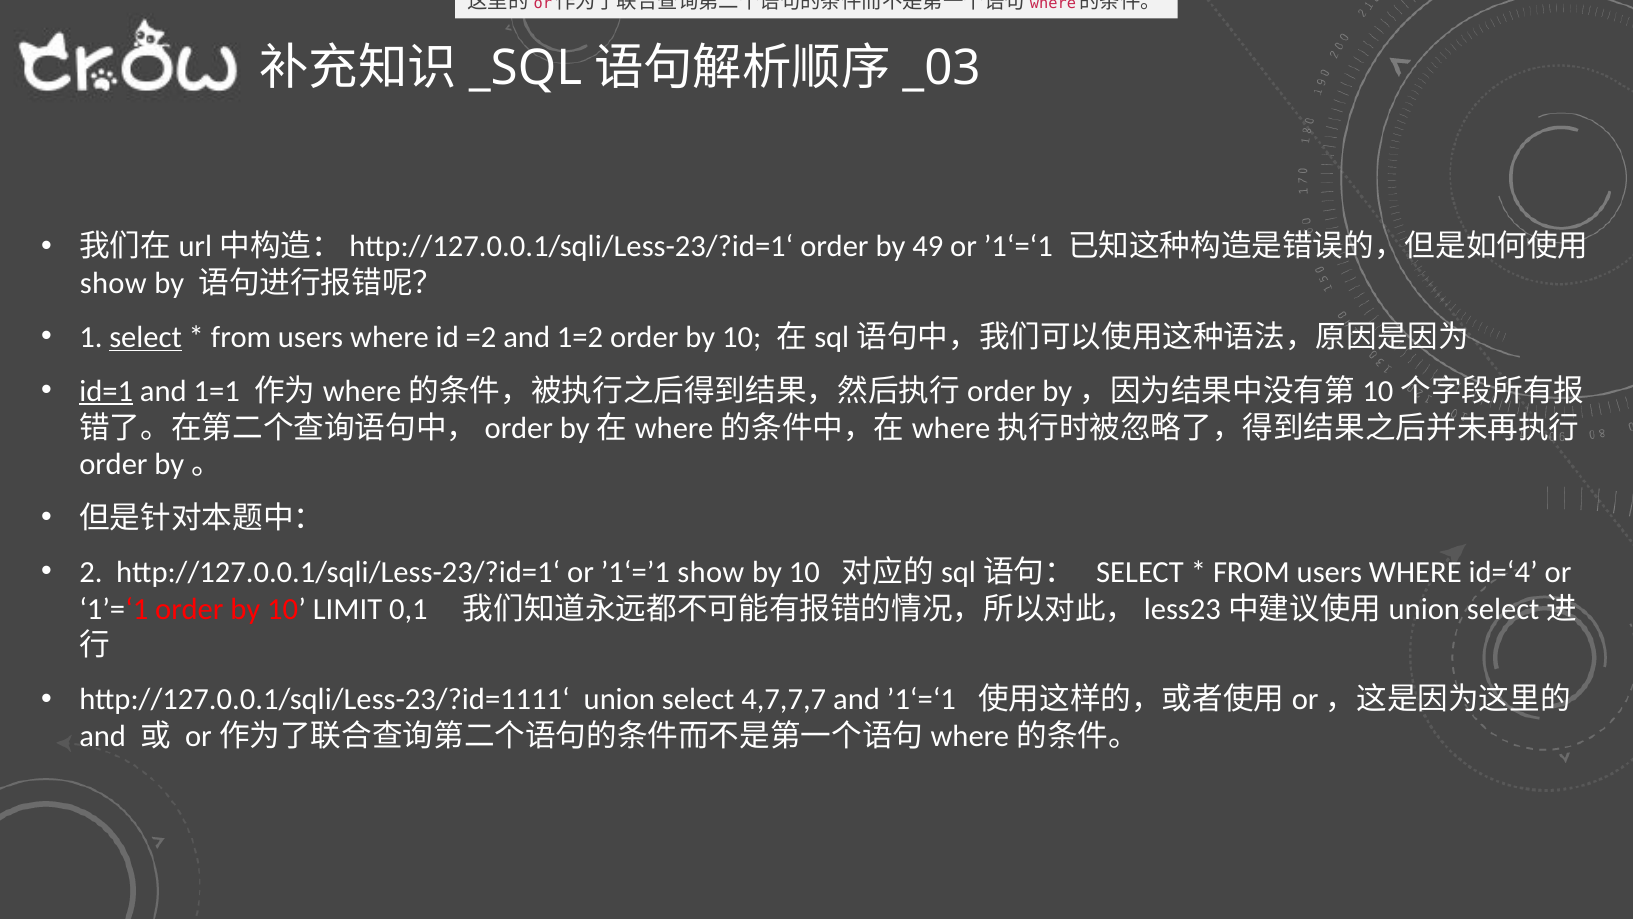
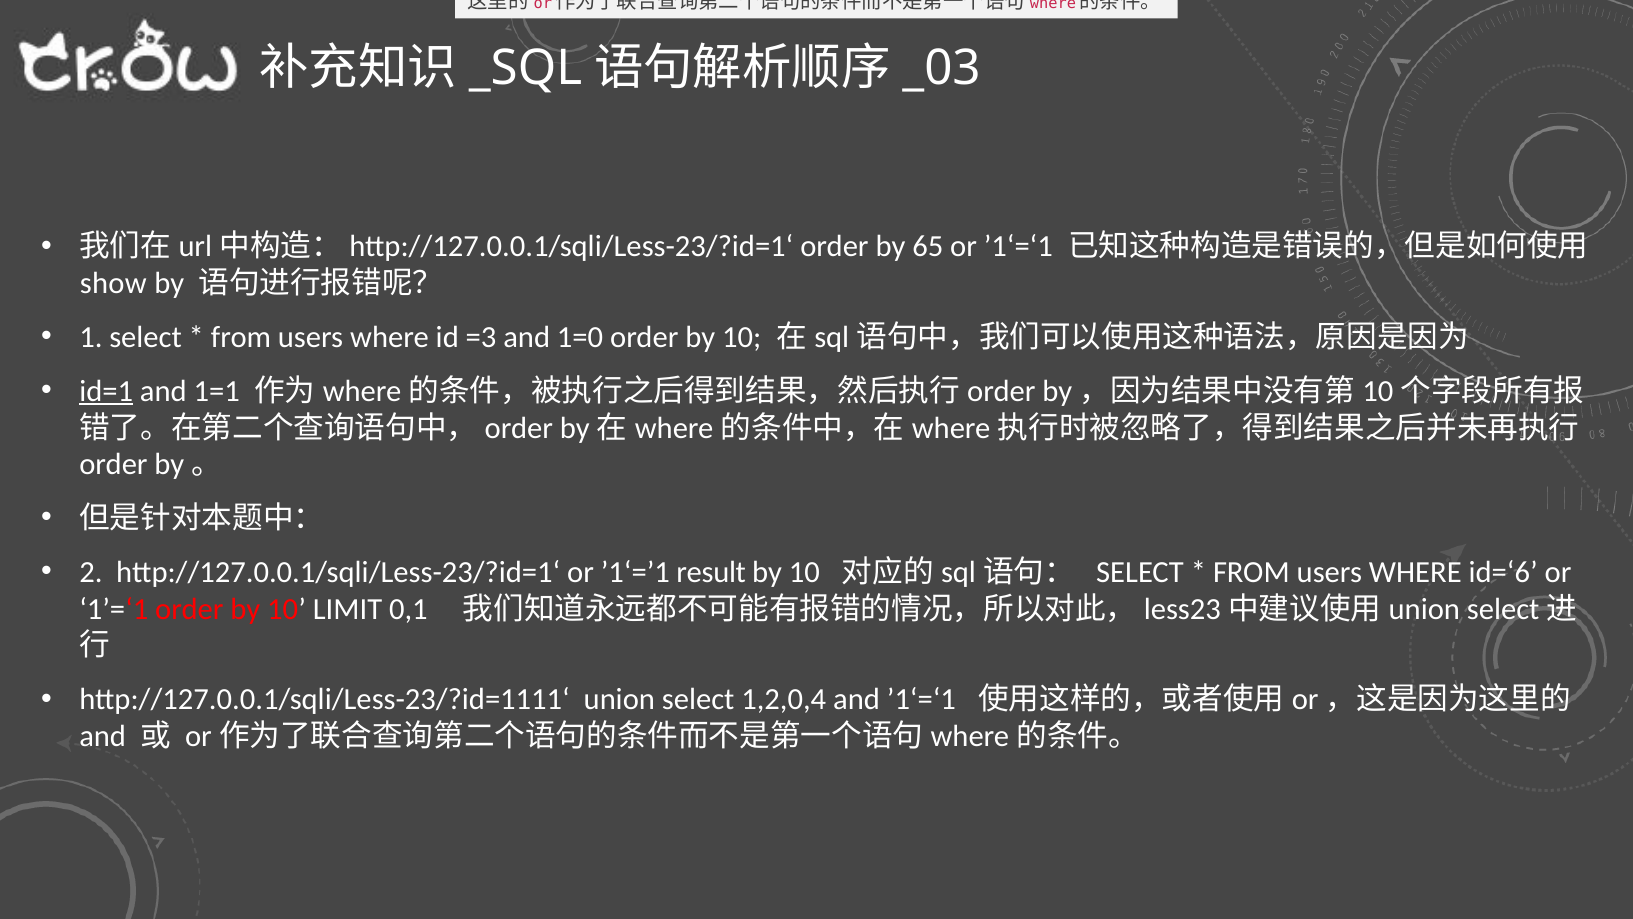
49: 49 -> 65 (928, 247)
select underline: present -> none (146, 337)
=2: =2 -> =3 (481, 337)
1=2: 1=2 -> 1=0 (580, 337)
’1‘=’1 show: show -> result (711, 572)
id=‘4: id=‘4 -> id=‘6 (1503, 572)
4,7,7,7: 4,7,7,7 -> 1,2,0,4 (784, 699)
